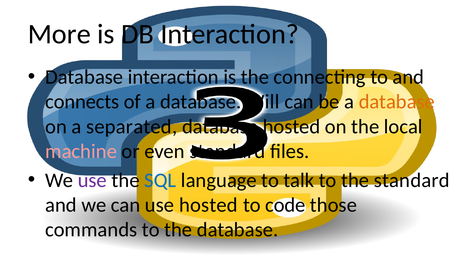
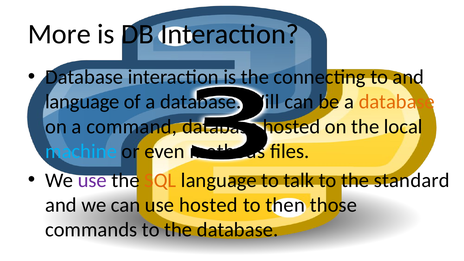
connects: connects -> language (82, 102)
separated: separated -> command (132, 127)
machine colour: pink -> light blue (81, 151)
even standard: standard -> methods (227, 151)
SQL colour: blue -> orange (160, 180)
code: code -> then (285, 205)
